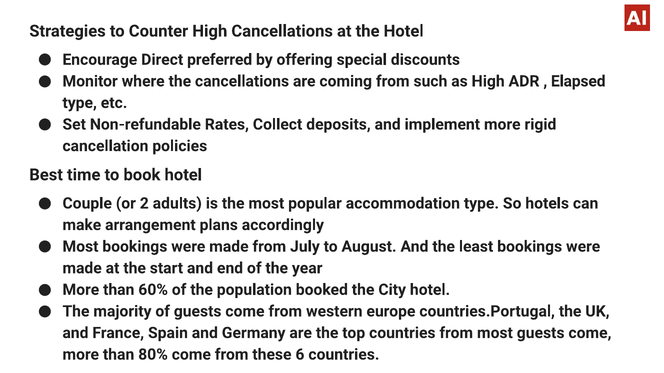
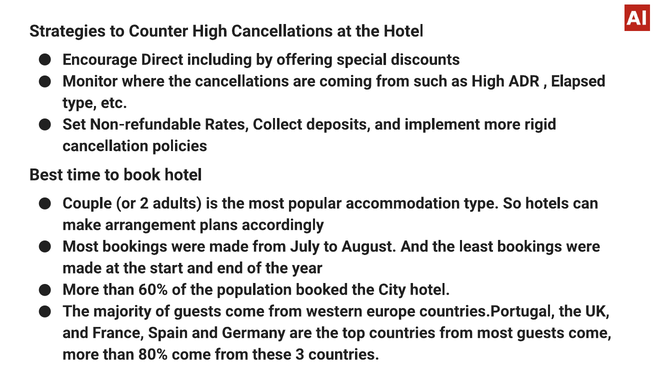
preferred: preferred -> including (220, 60)
6: 6 -> 3 (300, 355)
